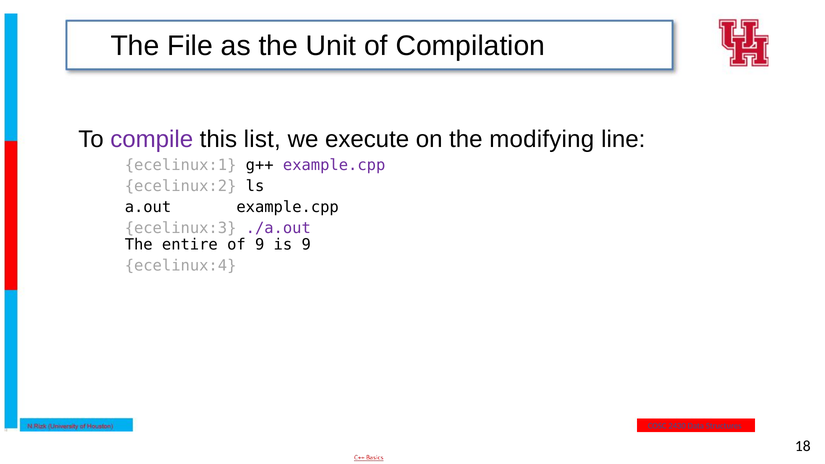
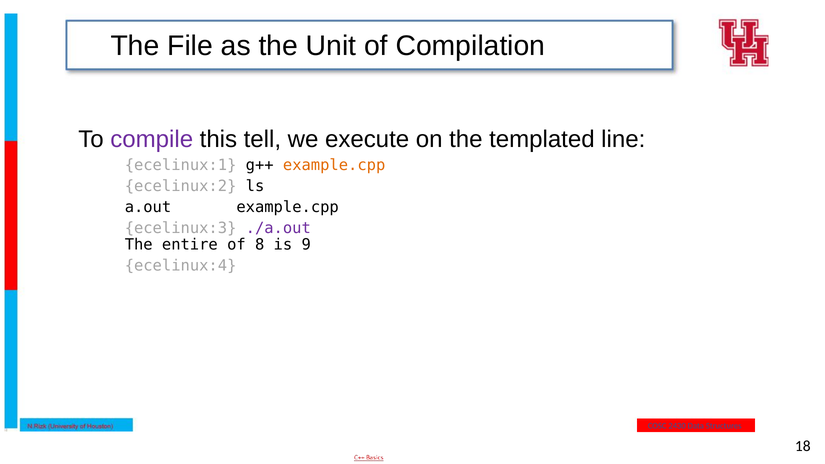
list: list -> tell (262, 139)
modifying: modifying -> templated (542, 139)
example.cpp colour: purple -> orange (334, 165)
of 9: 9 -> 8 (260, 245)
